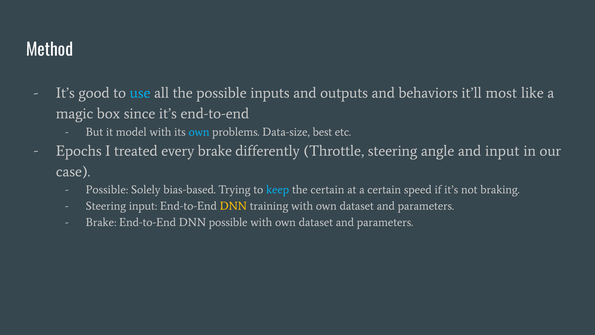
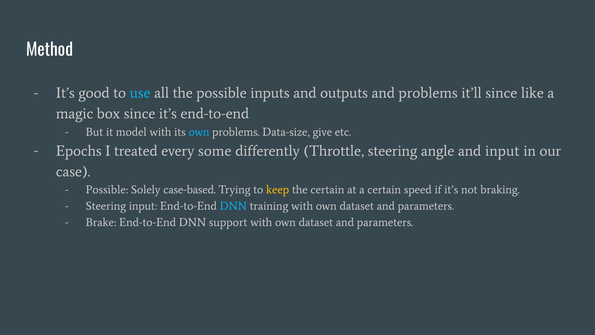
and behaviors: behaviors -> problems (428, 93)
it’ll most: most -> since (501, 93)
best: best -> give (322, 132)
every brake: brake -> some (215, 151)
bias-based: bias-based -> case-based (190, 190)
keep colour: light blue -> yellow (278, 190)
DNN colour: yellow -> light blue (233, 206)
DNN possible: possible -> support (228, 222)
